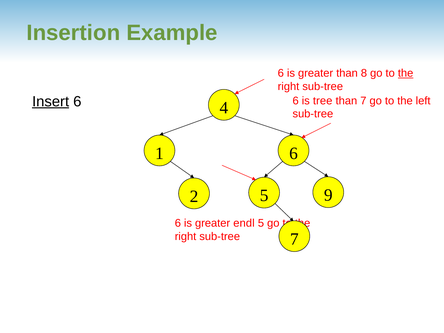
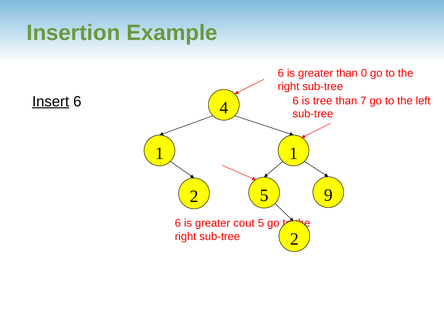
8: 8 -> 0 (364, 73)
the underline: present -> none (406, 73)
1 6: 6 -> 1 (294, 153)
endl: endl -> cout (244, 223)
sub-tree 7: 7 -> 2 (294, 239)
